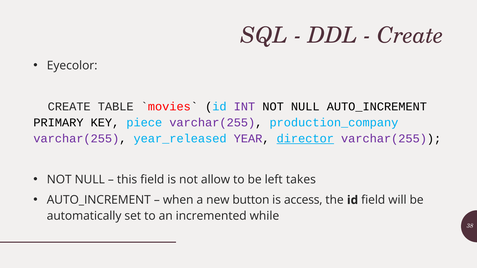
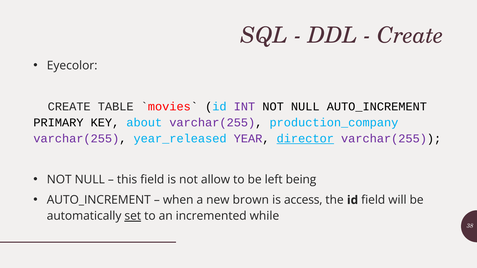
piece: piece -> about (144, 123)
takes: takes -> being (301, 180)
button: button -> brown (251, 200)
set underline: none -> present (133, 216)
